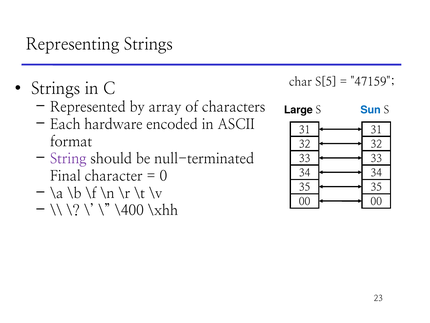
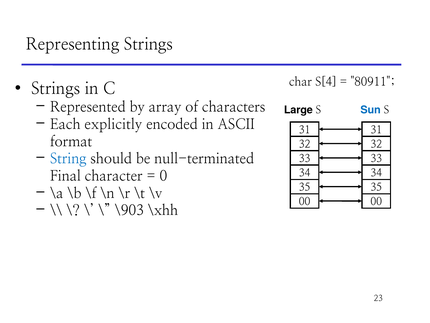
S[5: S[5 -> S[4 (326, 82)
47159: 47159 -> 80911 (373, 82)
hardware: hardware -> explicitly (113, 124)
String colour: purple -> blue (68, 159)
\400: \400 -> \903 (129, 210)
